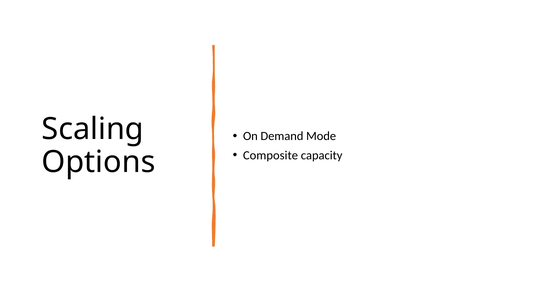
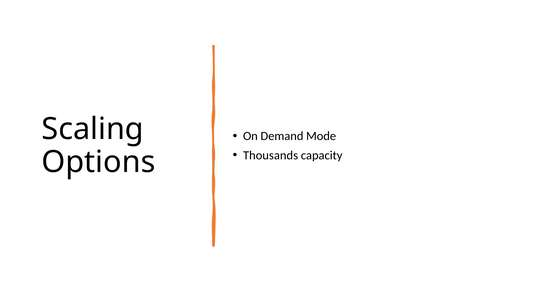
Composite: Composite -> Thousands (271, 155)
